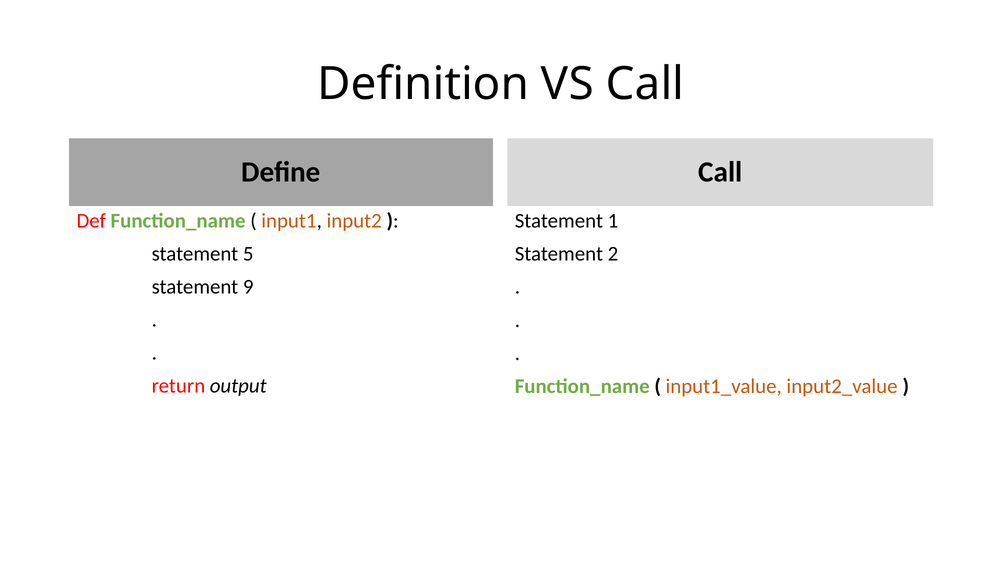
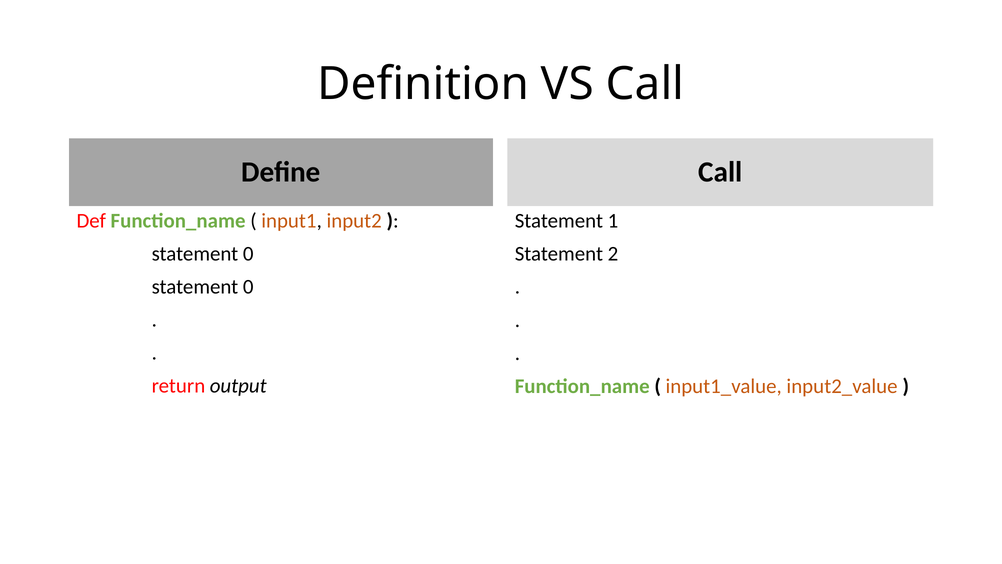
5: 5 -> 0 (248, 254)
9: 9 -> 0 (248, 287)
